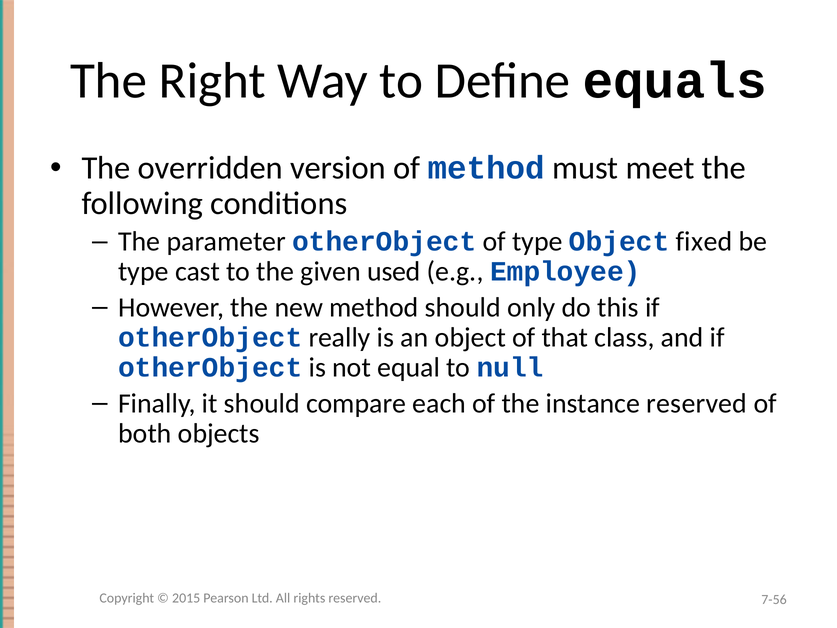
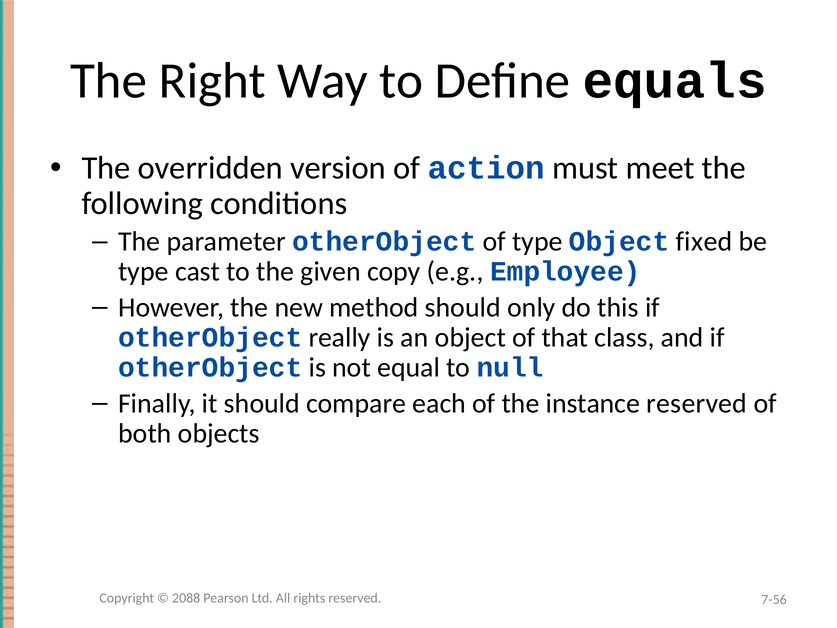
of method: method -> action (486, 168)
used: used -> copy (394, 272)
2015: 2015 -> 2088 (186, 598)
